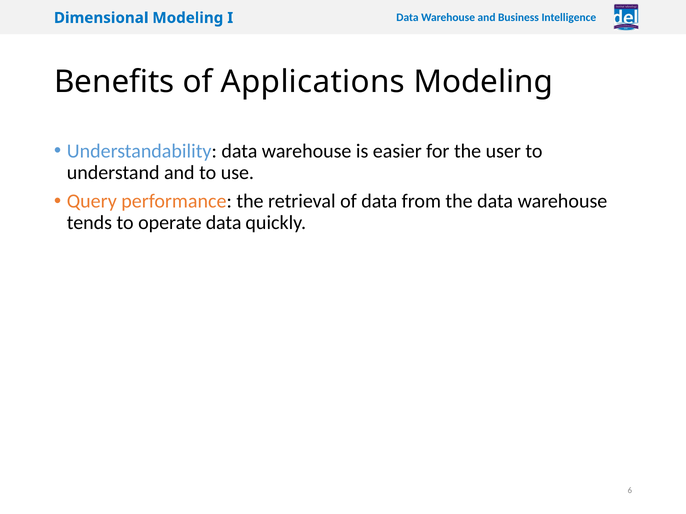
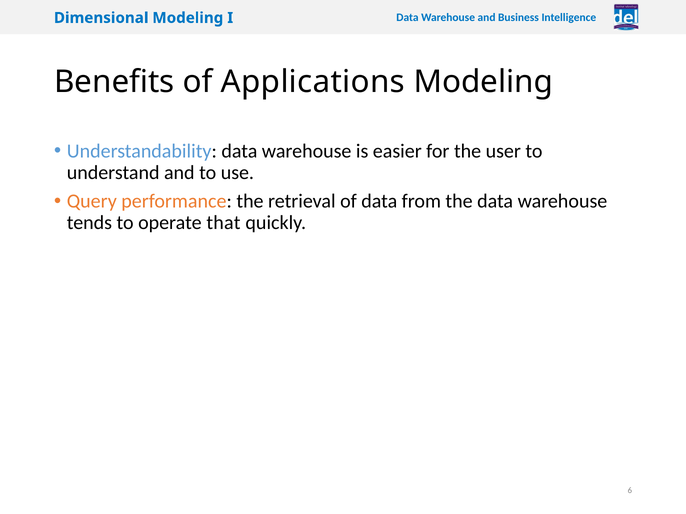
operate data: data -> that (223, 223)
